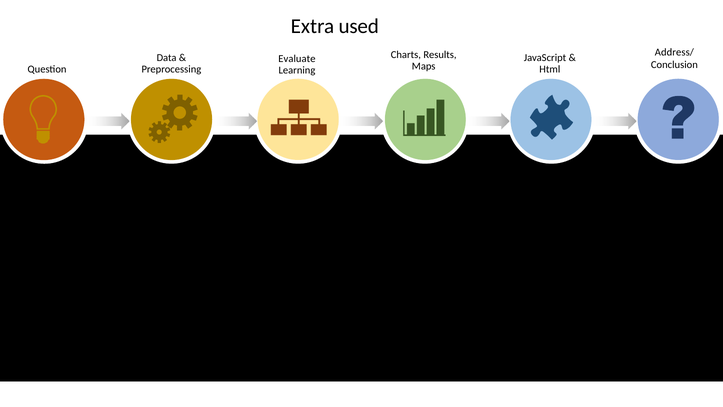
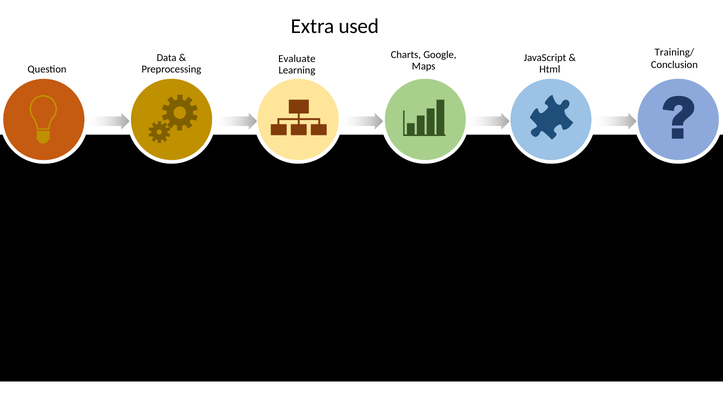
Address/: Address/ -> Training/ (674, 52)
Results: Results -> Google (440, 55)
